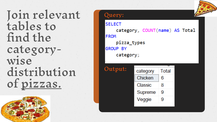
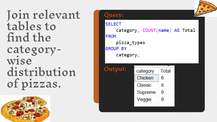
pizzas underline: present -> none (41, 84)
